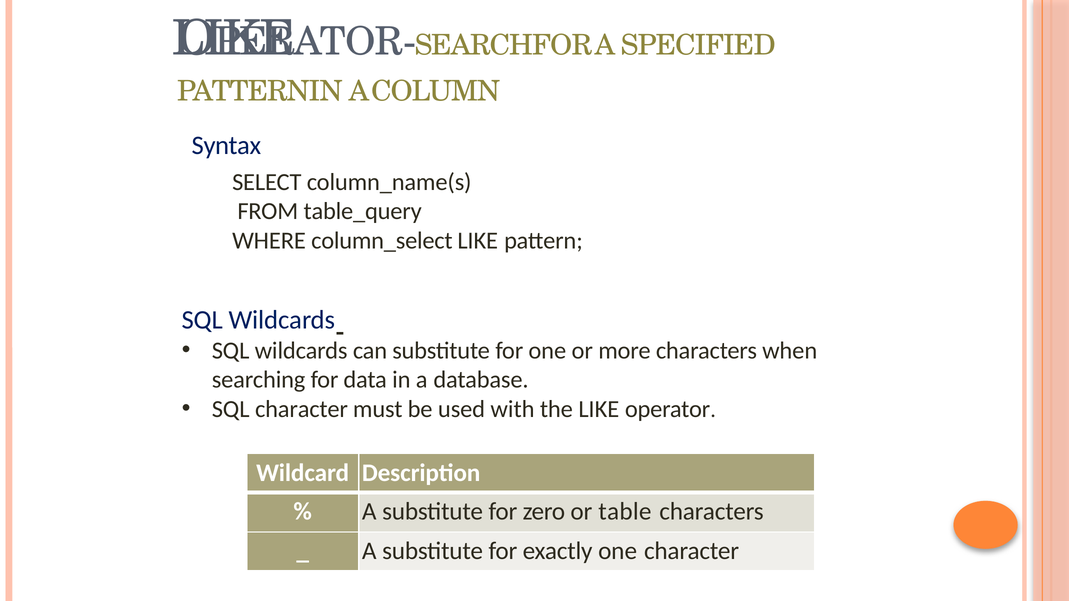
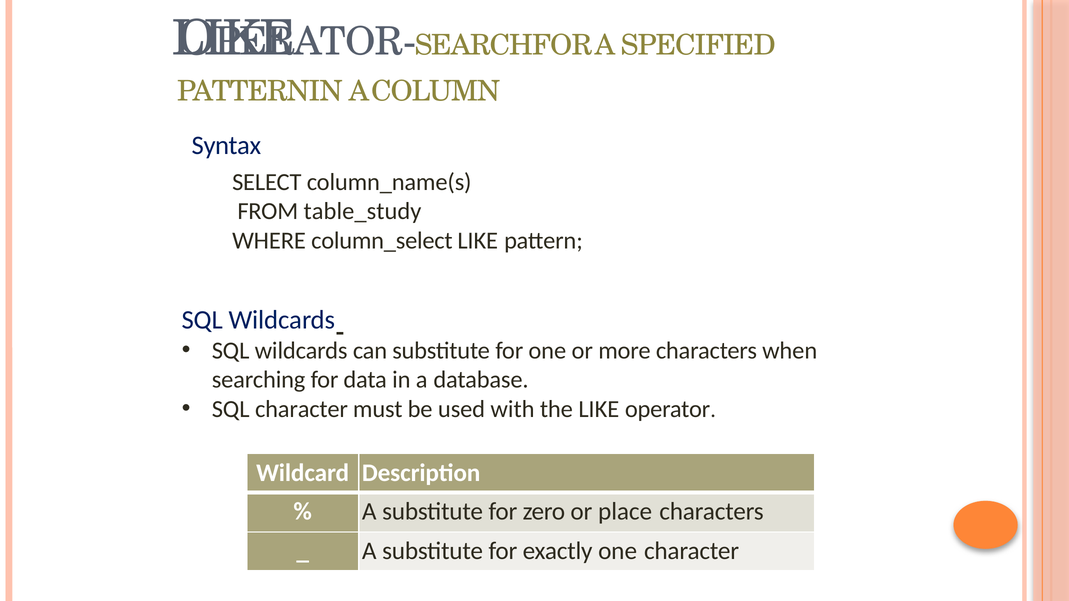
table_query: table_query -> table_study (363, 211)
table: table -> place (625, 512)
